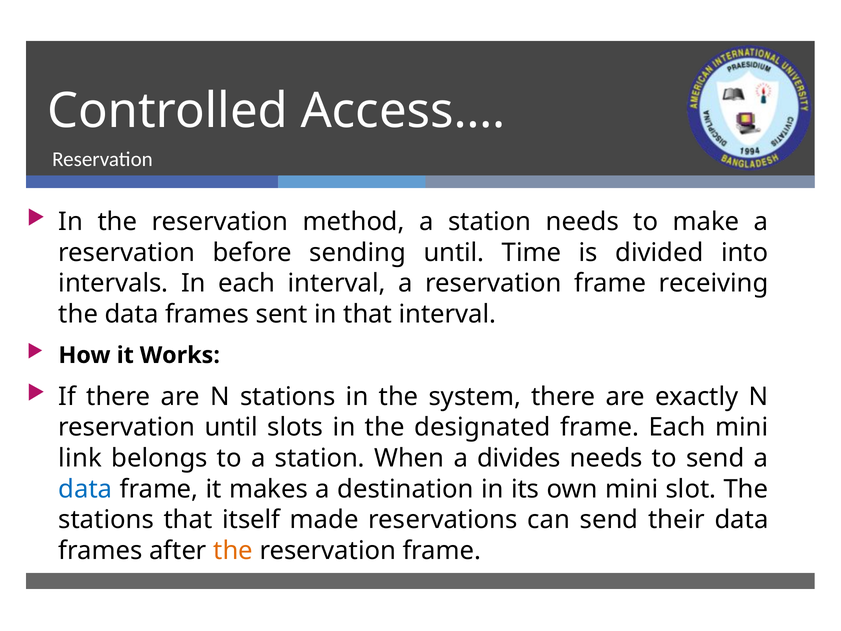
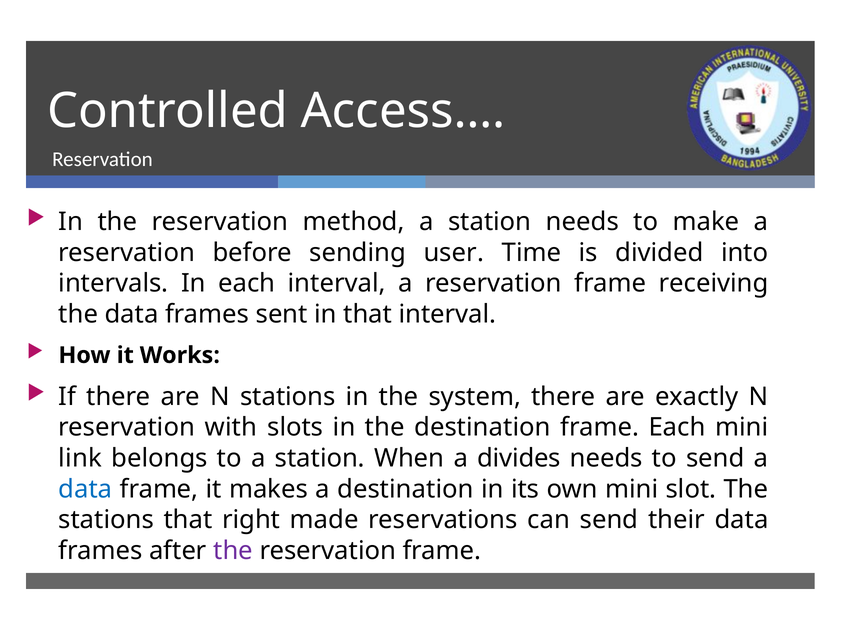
sending until: until -> user (454, 252)
reservation until: until -> with (231, 427)
the designated: designated -> destination (482, 427)
itself: itself -> right (251, 520)
the colour: orange -> purple (233, 551)
